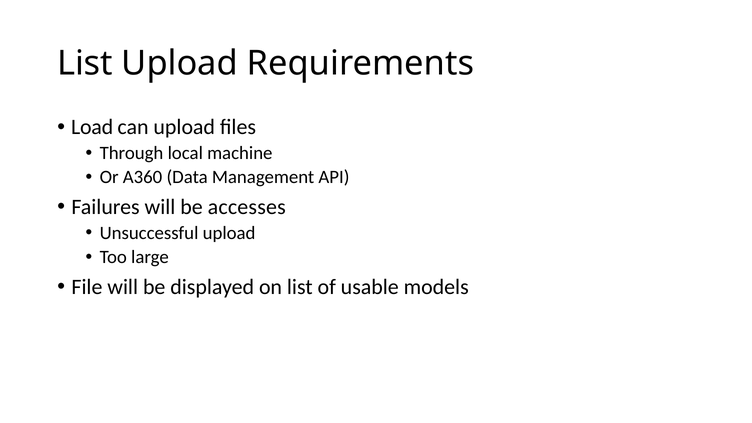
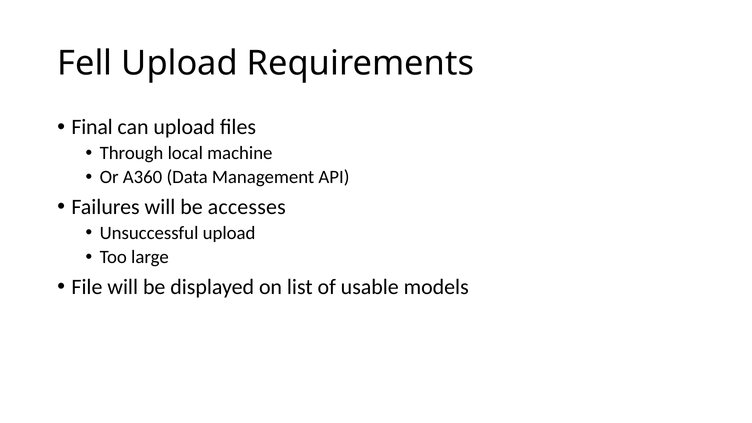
List: List -> Fell (85, 63)
Load: Load -> Final (92, 127)
